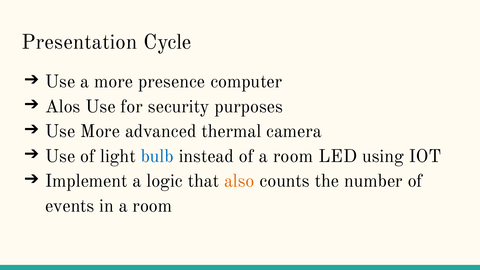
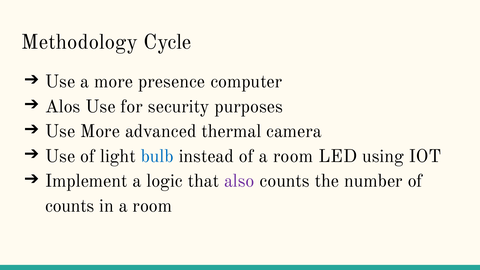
Presentation: Presentation -> Methodology (79, 42)
also colour: orange -> purple (239, 181)
events: events -> counts (70, 206)
